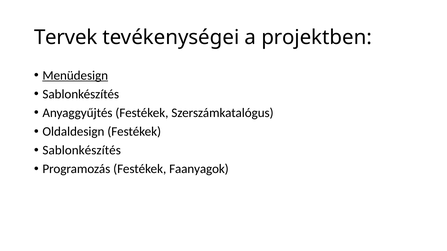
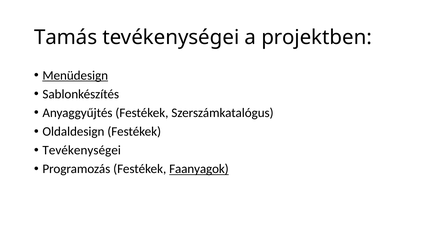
Tervek: Tervek -> Tamás (66, 38)
Sablonkészítés: Sablonkészítés -> Tevékenységei (82, 151)
Faanyagok underline: none -> present (199, 169)
